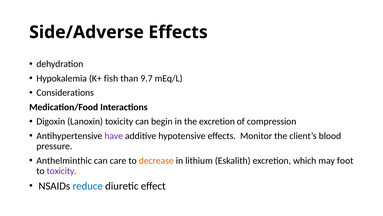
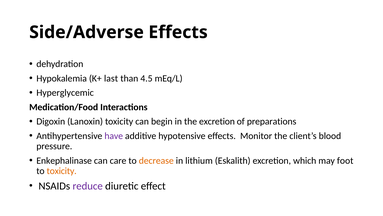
fish: fish -> last (111, 78)
9.7: 9.7 -> 4.5 (146, 78)
Considerations: Considerations -> Hyperglycemic (65, 93)
compression: compression -> preparations (272, 121)
Anthelminthic: Anthelminthic -> Enkephalinase (64, 160)
toxicity colour: purple -> orange (62, 171)
reduce colour: blue -> purple (88, 186)
